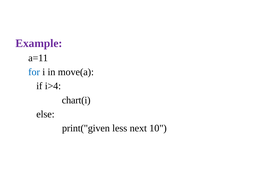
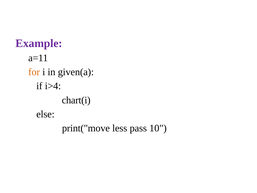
for colour: blue -> orange (34, 72)
move(a: move(a -> given(a (76, 72)
print("given: print("given -> print("move (86, 128)
next: next -> pass (138, 128)
